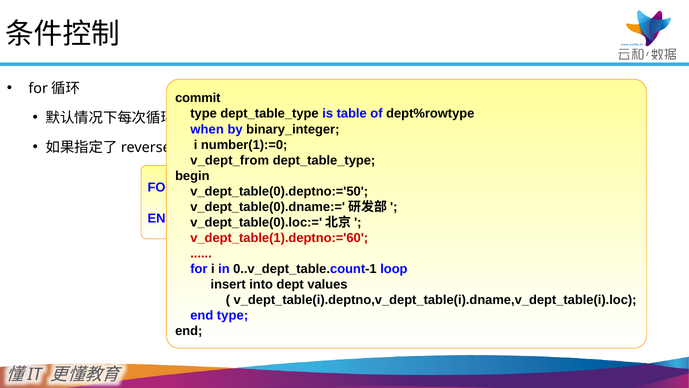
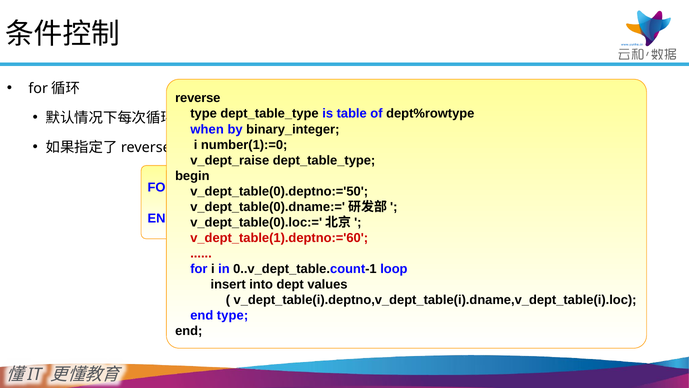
commit: commit -> reverse (198, 98)
v_dept_from: v_dept_from -> v_dept_raise (230, 160)
